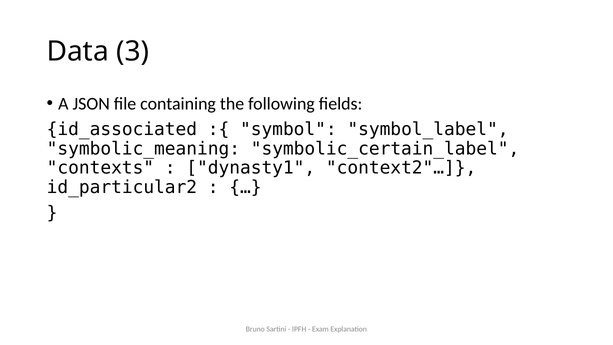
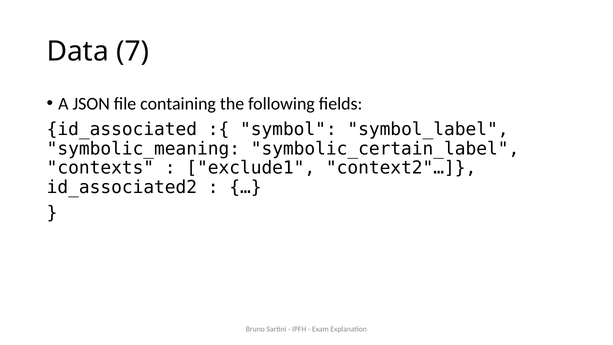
3: 3 -> 7 (133, 51)
dynasty1: dynasty1 -> exclude1 (251, 168)
id_particular2: id_particular2 -> id_associated2 (122, 187)
